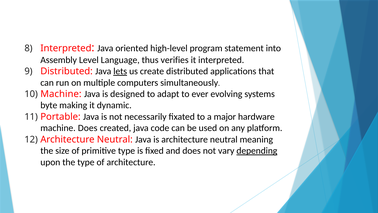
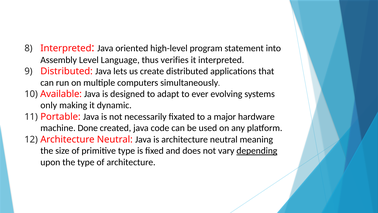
lets underline: present -> none (120, 71)
Machine: Machine -> Available (61, 94)
byte: byte -> only (49, 105)
machine Does: Does -> Done (88, 128)
